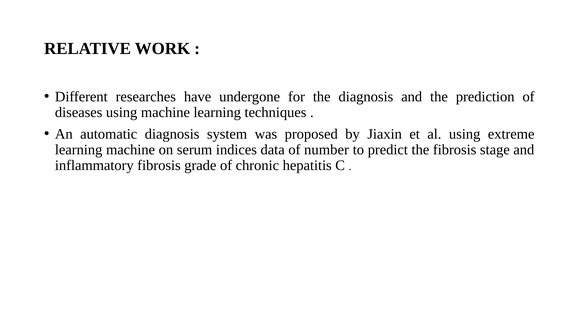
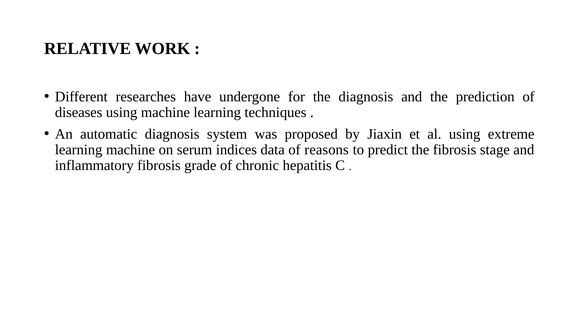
number: number -> reasons (327, 150)
